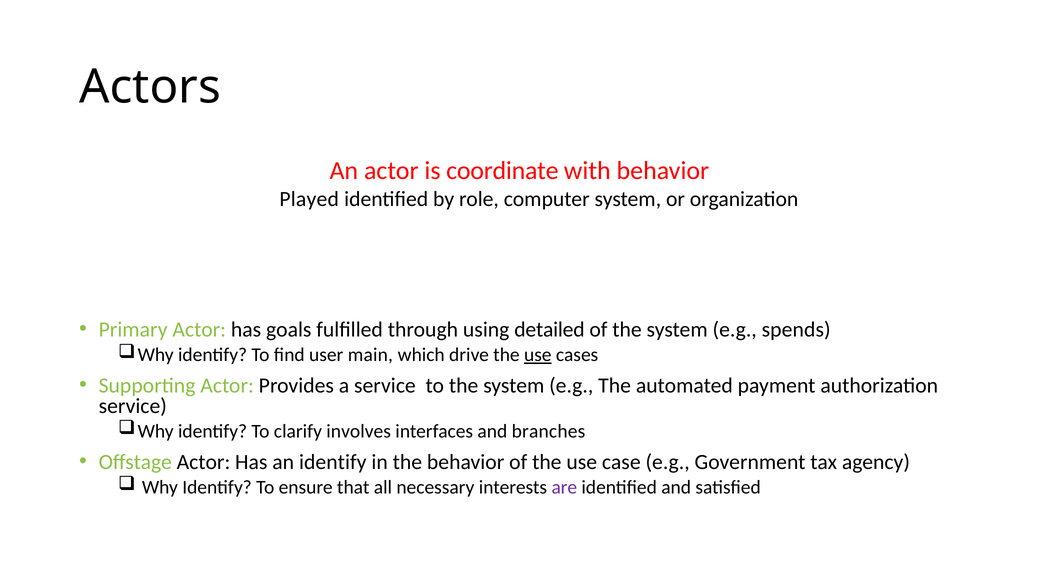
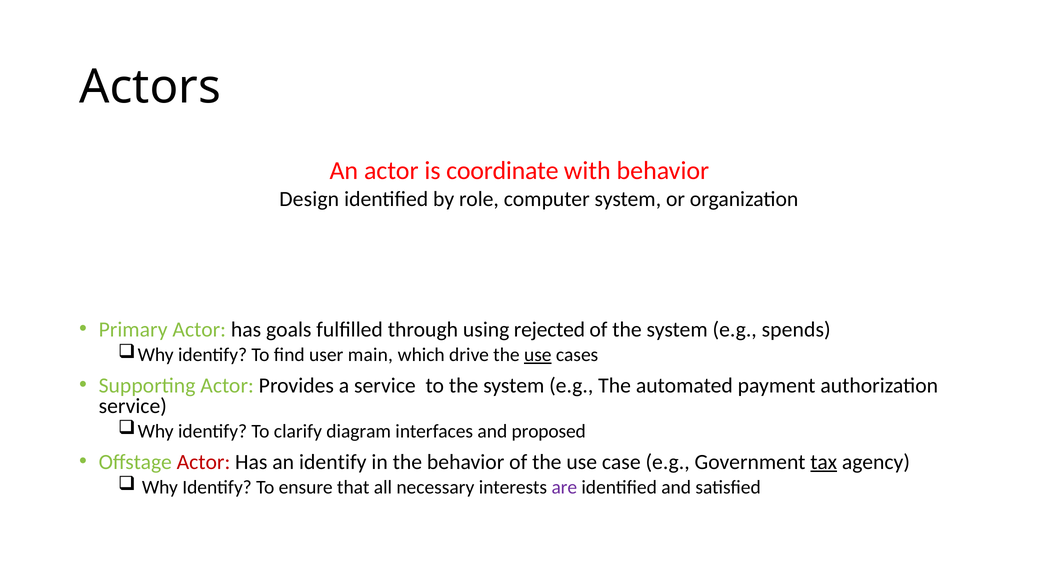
Played: Played -> Design (309, 199)
detailed: detailed -> rejected (549, 330)
involves: involves -> diagram (359, 432)
branches: branches -> proposed (549, 432)
Actor colour: black -> red (204, 462)
tax underline: none -> present (824, 462)
